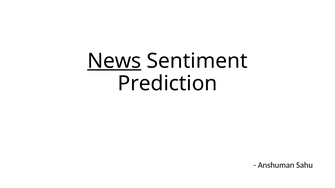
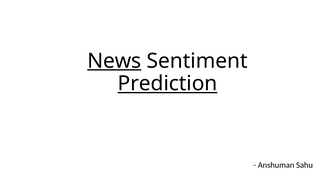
Prediction underline: none -> present (168, 84)
